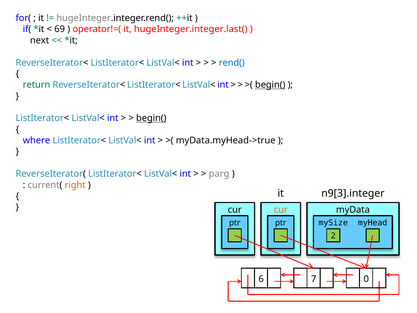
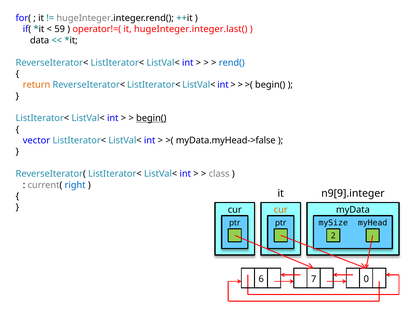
69: 69 -> 59 (60, 29)
next: next -> data (40, 40)
return colour: green -> orange (37, 85)
begin( underline: present -> none (270, 85)
where: where -> vector (36, 140)
myData.myHead->true: myData.myHead->true -> myData.myHead->false (226, 140)
parg: parg -> class (219, 174)
right colour: orange -> blue (75, 185)
n9[3].integer: n9[3].integer -> n9[9].integer (353, 193)
